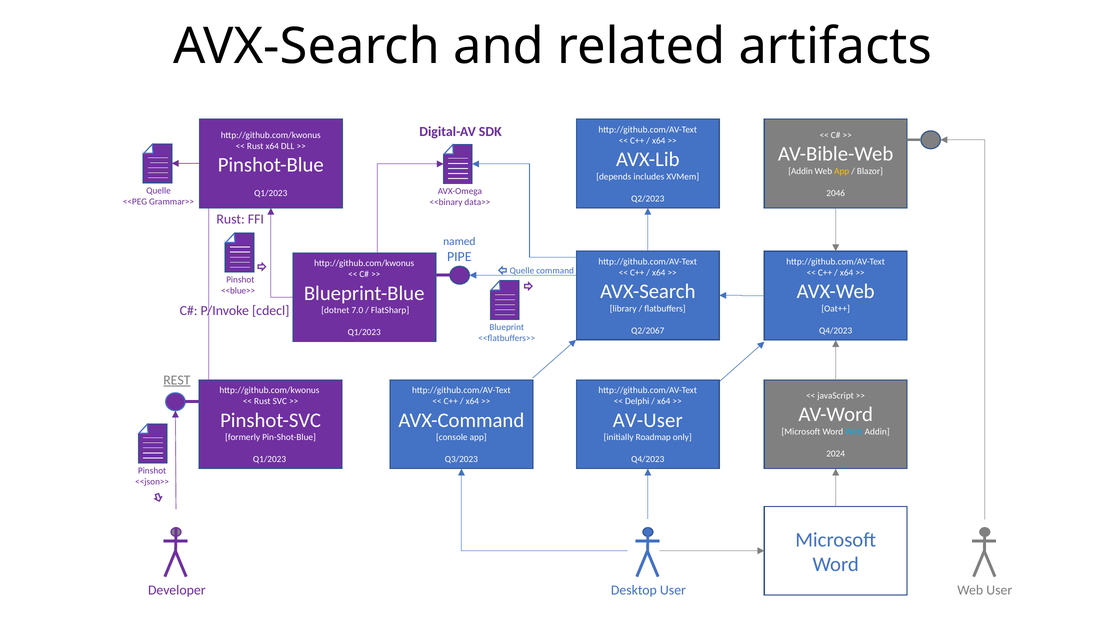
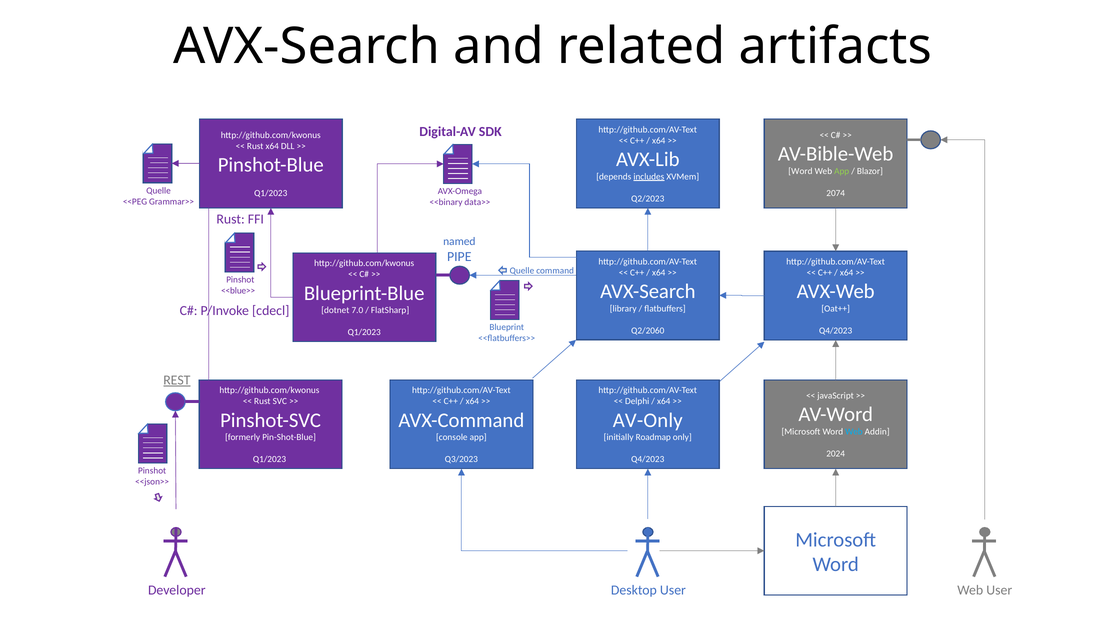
Addin: Addin -> Word (800, 171)
App colour: yellow -> light green (842, 171)
includes underline: none -> present (649, 177)
2046: 2046 -> 2074 (836, 193)
Q2/2067: Q2/2067 -> Q2/2060 (648, 331)
AV-User: AV-User -> AV-Only (648, 420)
